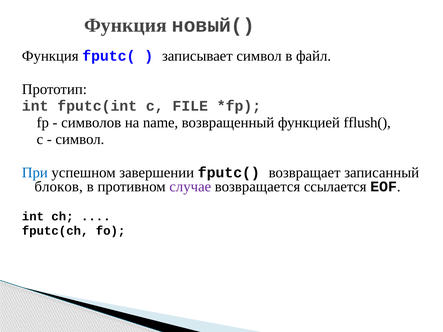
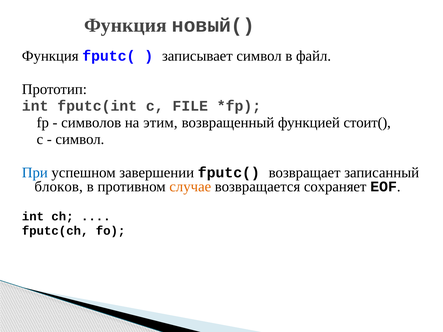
name: name -> этим (160, 123)
fflush(: fflush( -> стоит( (367, 123)
случае colour: purple -> orange (190, 187)
ссылается: ссылается -> сохраняет (335, 187)
